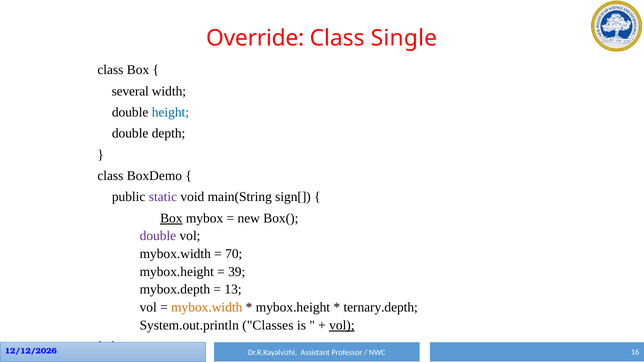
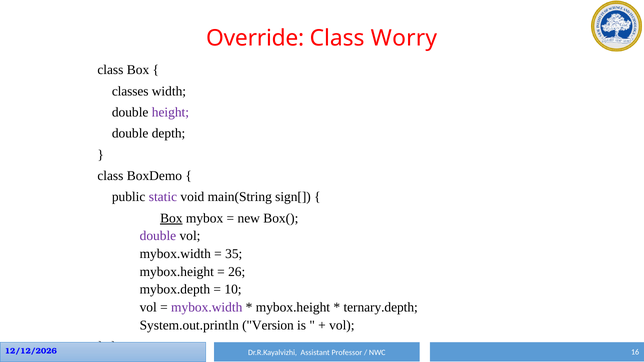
Single: Single -> Worry (404, 38)
several: several -> classes (130, 91)
height colour: blue -> purple (170, 112)
70: 70 -> 35 (234, 254)
39: 39 -> 26 (237, 272)
13: 13 -> 10 (233, 290)
mybox.width colour: orange -> purple (207, 308)
Classes: Classes -> Version (268, 325)
vol underline: present -> none (342, 325)
